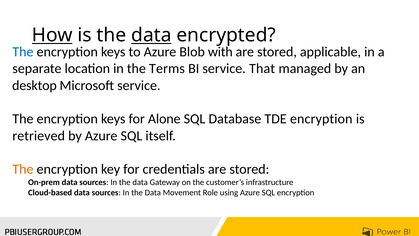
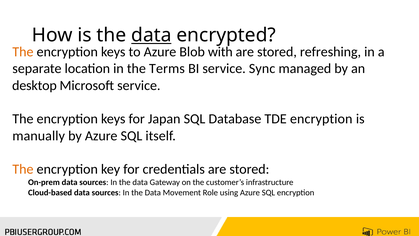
How underline: present -> none (52, 35)
The colour: blue -> orange (23, 52)
applicable: applicable -> refreshing (331, 52)
That: That -> Sync (262, 69)
Alone: Alone -> Japan (164, 119)
retrieved: retrieved -> manually (39, 136)
